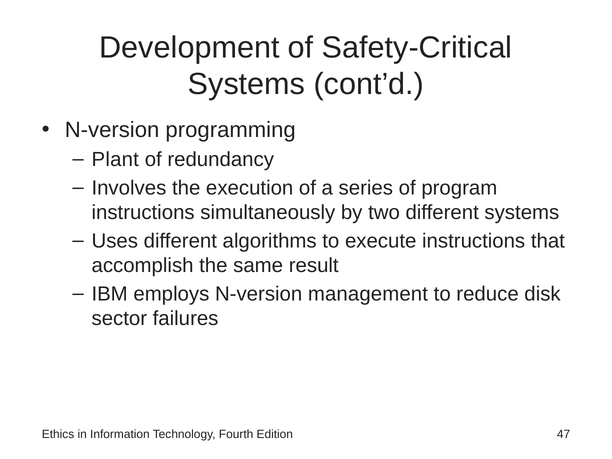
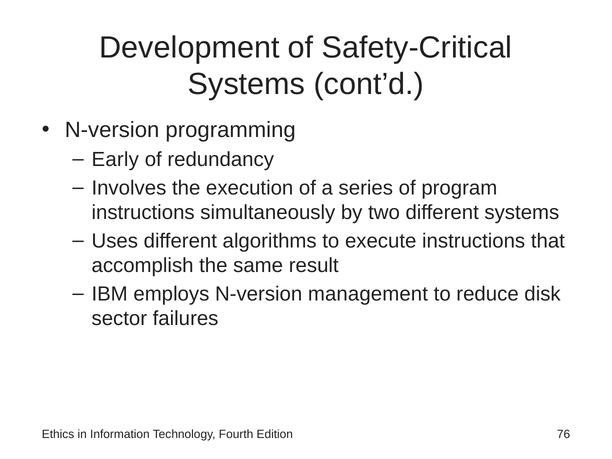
Plant: Plant -> Early (115, 160)
47: 47 -> 76 (564, 434)
